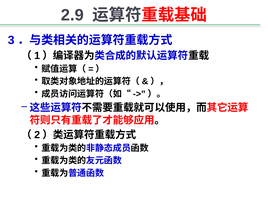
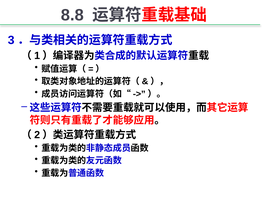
2.9: 2.9 -> 8.8 (72, 15)
